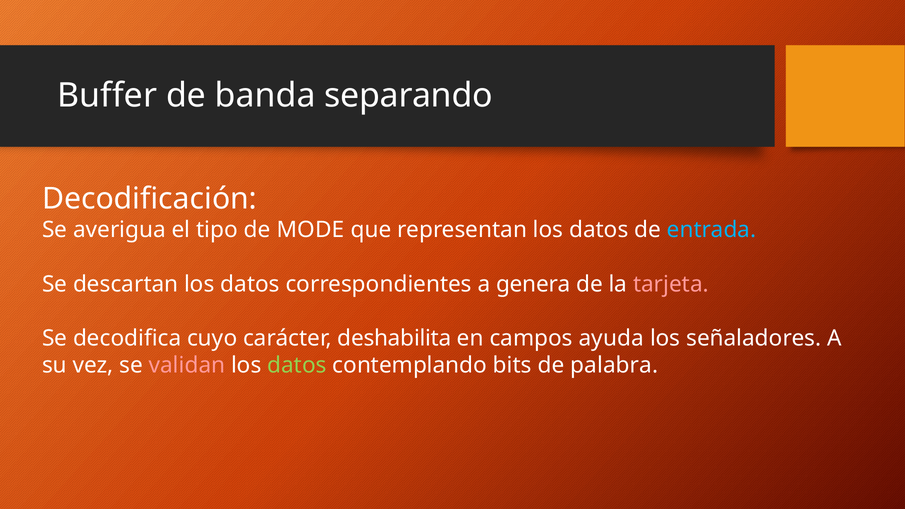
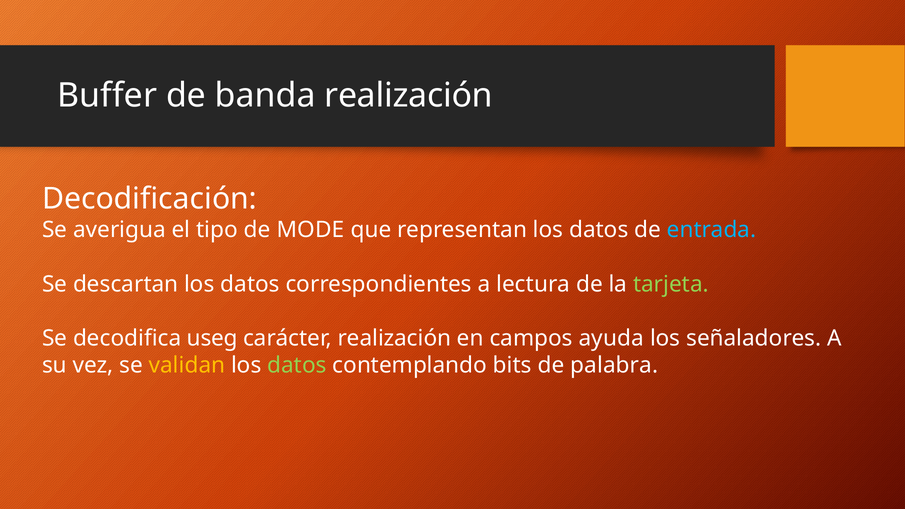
banda separando: separando -> realización (409, 96)
genera: genera -> lectura (533, 284)
tarjeta colour: pink -> light green (671, 284)
cuyo: cuyo -> useg (212, 338)
carácter deshabilita: deshabilita -> realización (394, 338)
validan colour: pink -> yellow (187, 366)
